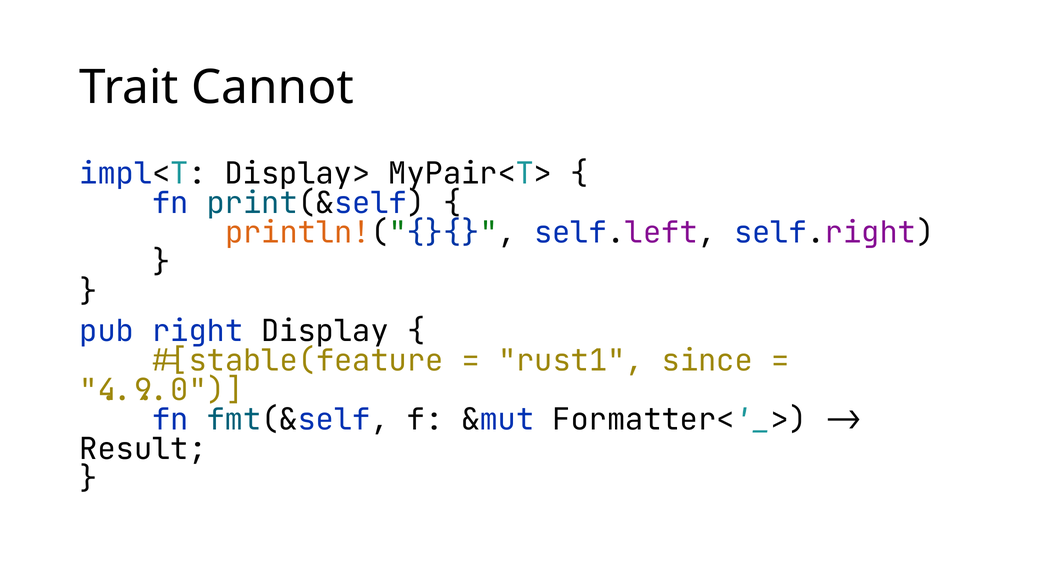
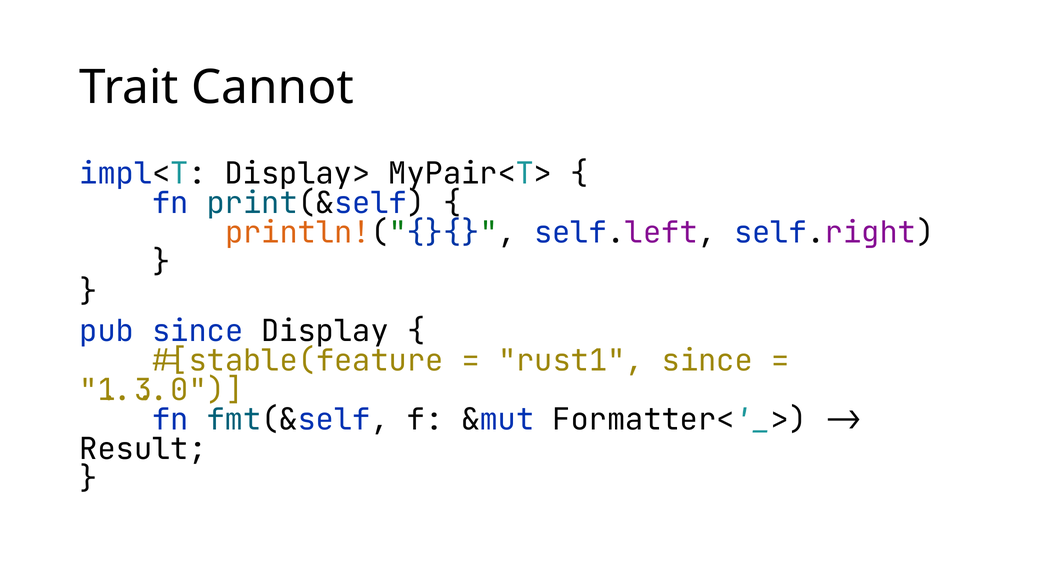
pub right: right -> since (198, 331)
4.9.0: 4.9.0 -> 1.3.0 (161, 390)
